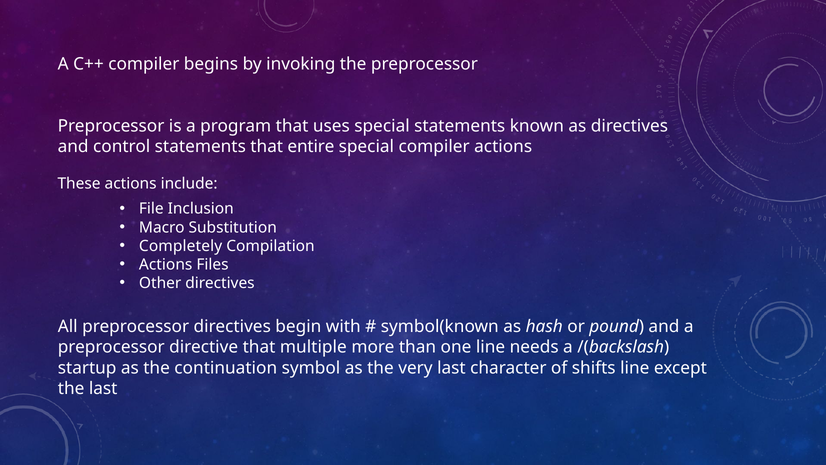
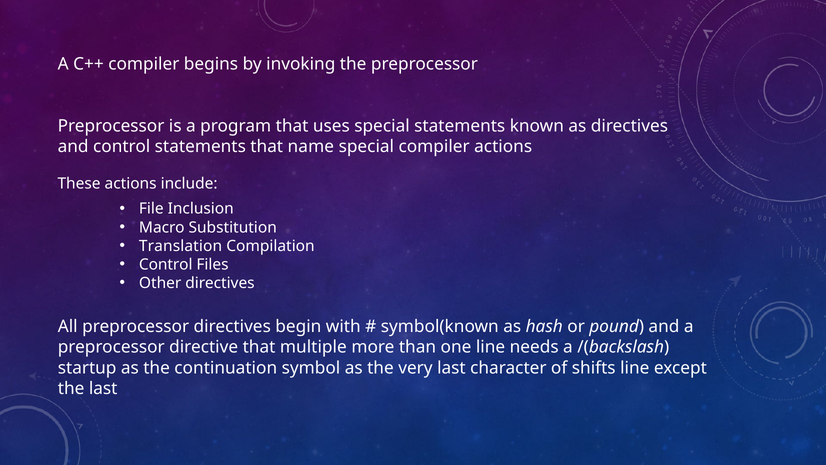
entire: entire -> name (311, 147)
Completely: Completely -> Translation (181, 246)
Actions: Actions -> Control (166, 264)
